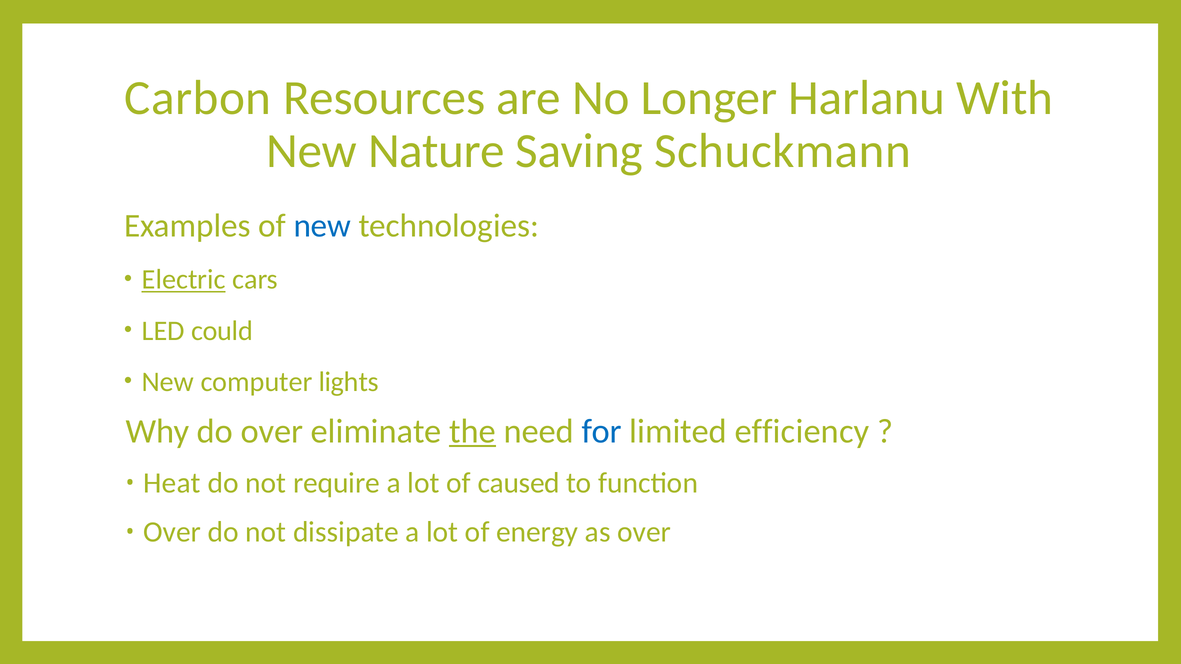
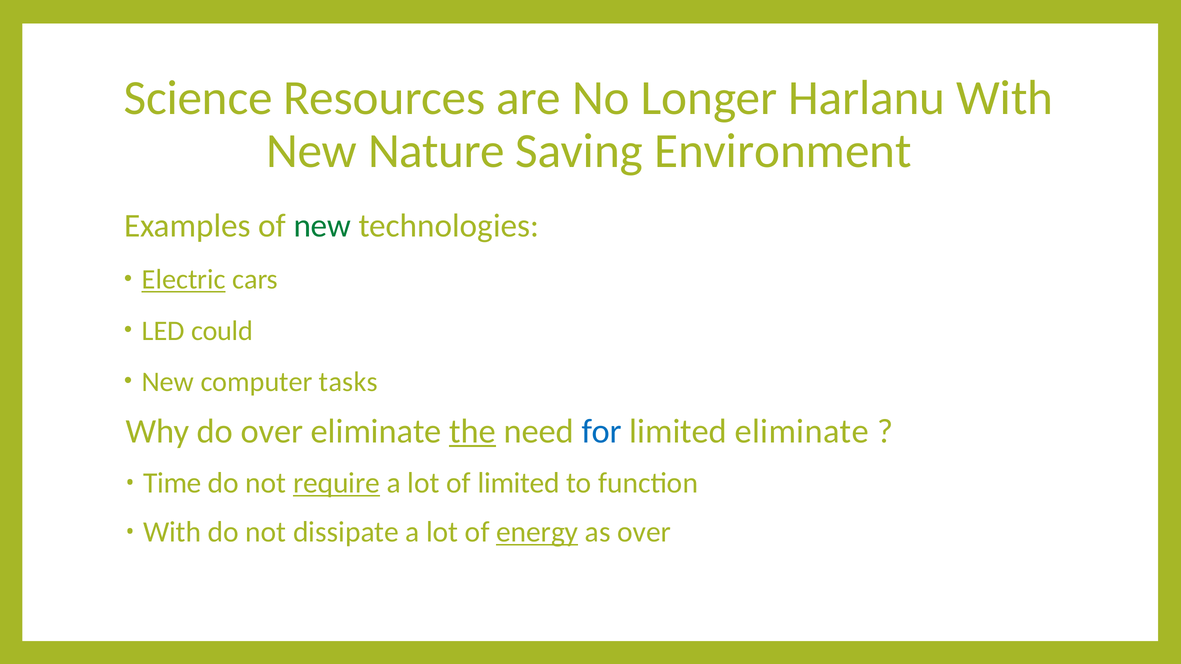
Carbon: Carbon -> Science (198, 98)
Schuckmann: Schuckmann -> Environment (783, 151)
new colour: blue -> green (322, 226)
lights: lights -> tasks (348, 382)
limited efficiency: efficiency -> eliminate (802, 431)
Heat: Heat -> Time (172, 483)
require underline: none -> present (336, 483)
of caused: caused -> limited (519, 483)
Over: Over -> With (172, 532)
energy underline: none -> present (537, 532)
